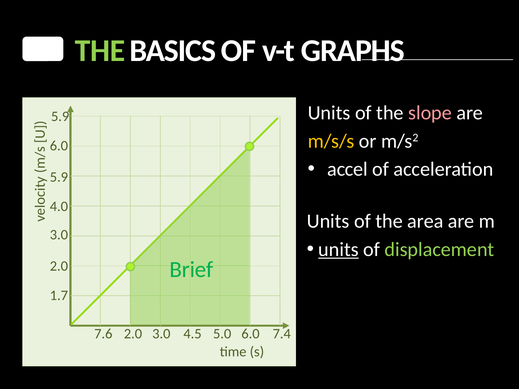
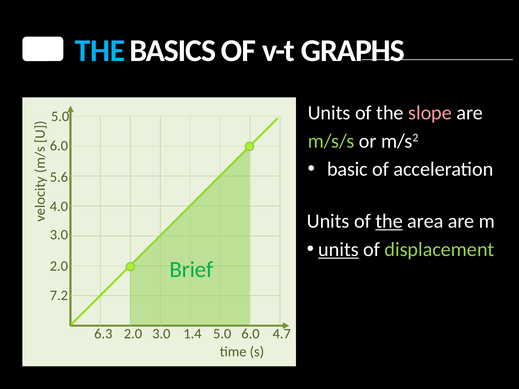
THE colour: light green -> light blue (100, 51)
5.9: 5.9 -> 5.0 (60, 116)
m/s/s colour: yellow -> light green (331, 141)
accel: accel -> basic (347, 169)
5.9: 5.9 -> 5.6 (59, 177)
the underline: none -> present (389, 221)
1.7: 1.7 -> 7.2 (59, 296)
7.6: 7.6 -> 6.3 (103, 334)
4.5: 4.5 -> 1.4 (193, 334)
7.4: 7.4 -> 4.7 (282, 334)
